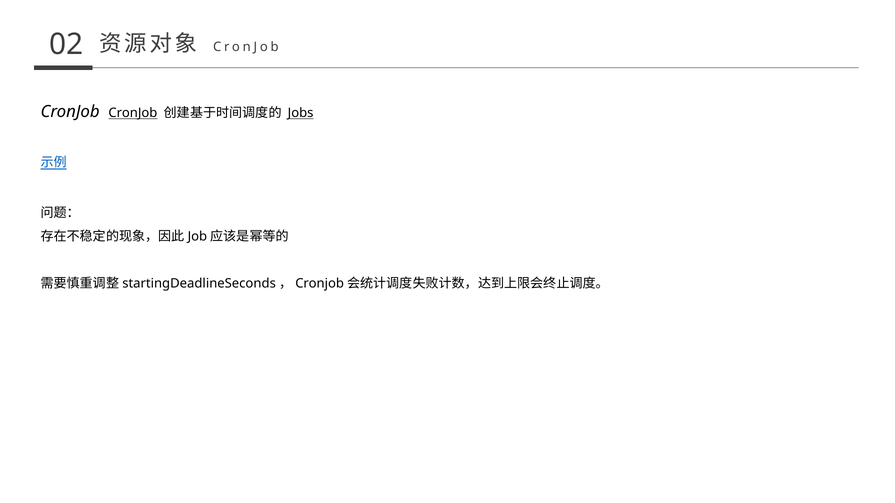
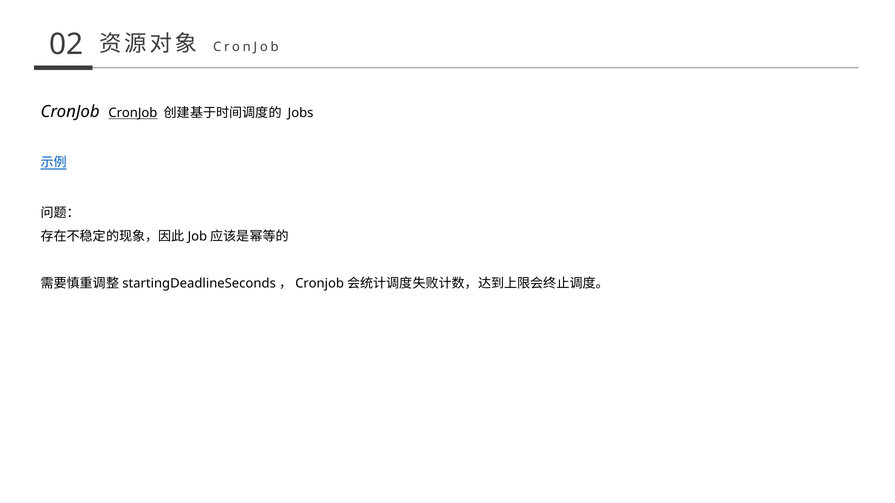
Jobs underline: present -> none (301, 113)
